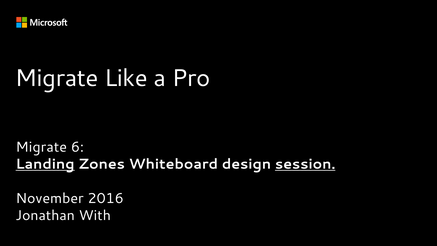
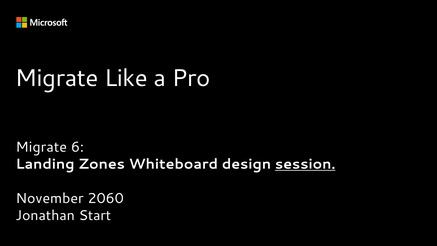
Landing underline: present -> none (45, 164)
2016: 2016 -> 2060 (106, 198)
With: With -> Start (95, 215)
